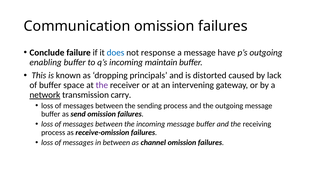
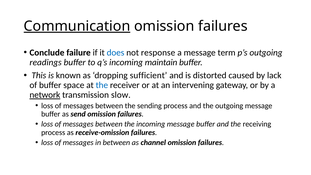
Communication underline: none -> present (77, 26)
have: have -> term (227, 53)
enabling: enabling -> readings (46, 62)
principals: principals -> sufficient (148, 75)
the colour: purple -> blue (102, 85)
carry: carry -> slow (121, 95)
